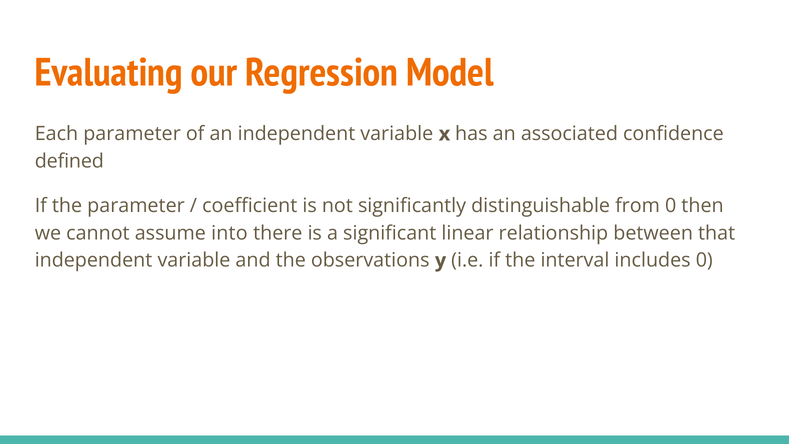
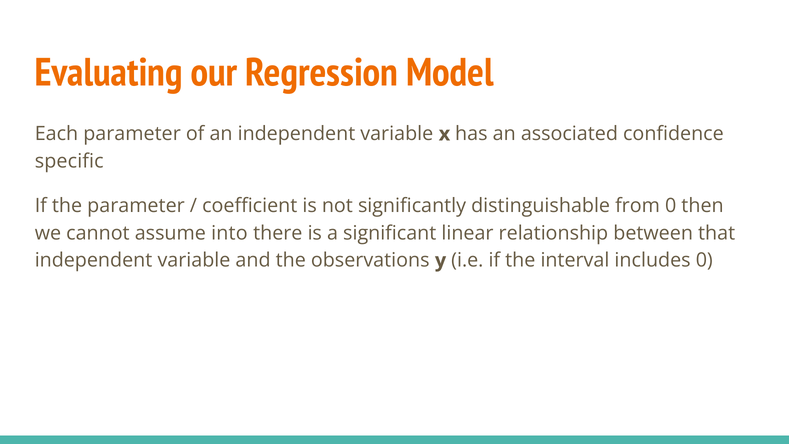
defined: defined -> specific (69, 161)
